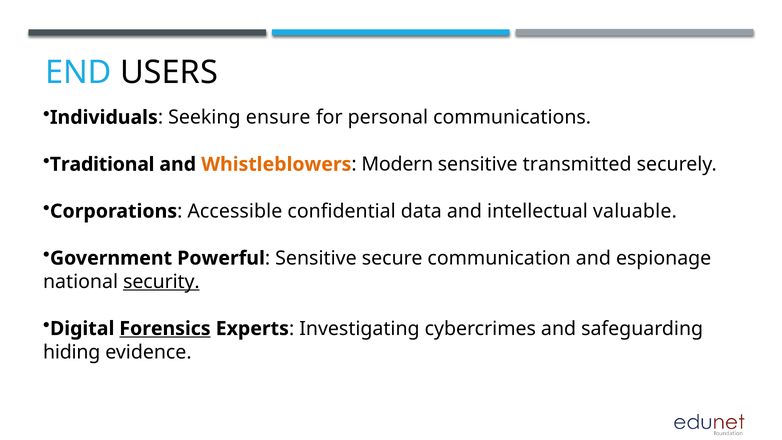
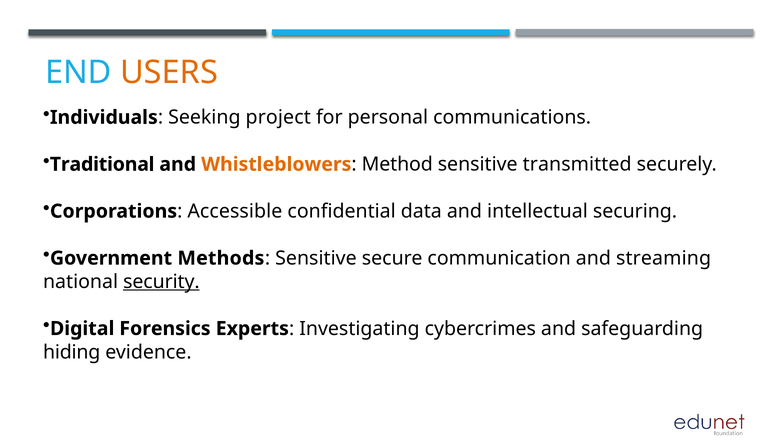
USERS colour: black -> orange (169, 72)
ensure: ensure -> project (278, 117)
Modern: Modern -> Method (397, 164)
valuable: valuable -> securing (635, 211)
Powerful: Powerful -> Methods (221, 258)
espionage: espionage -> streaming (664, 258)
Forensics underline: present -> none (165, 328)
